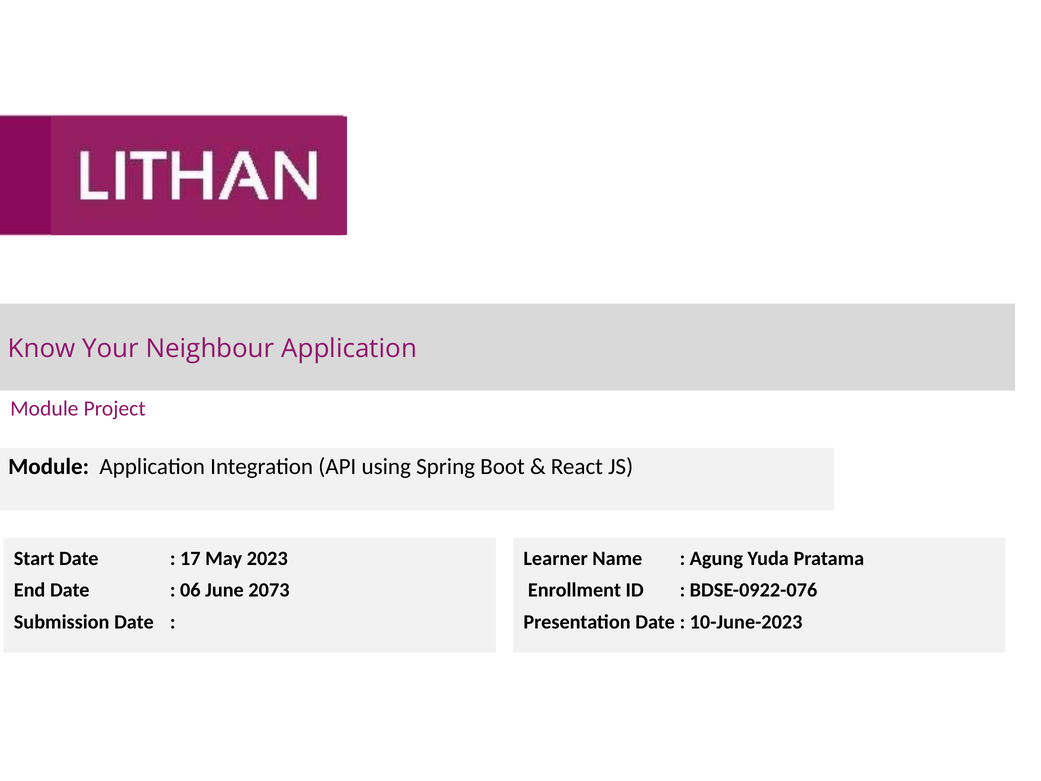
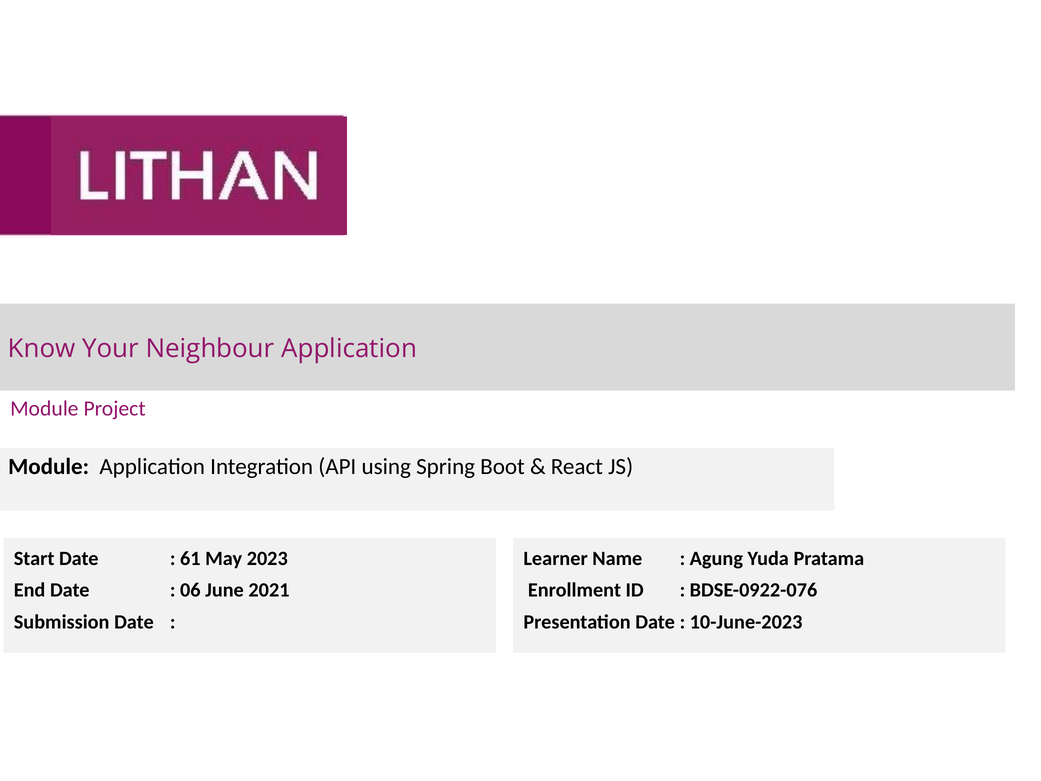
17: 17 -> 61 (190, 558)
2073: 2073 -> 2021 (269, 590)
